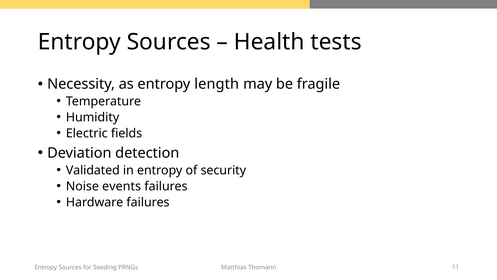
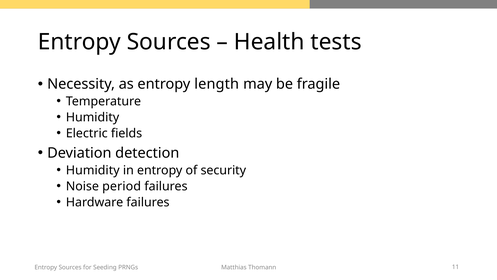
Validated: Validated -> Humidity (93, 170)
events: events -> period (122, 186)
